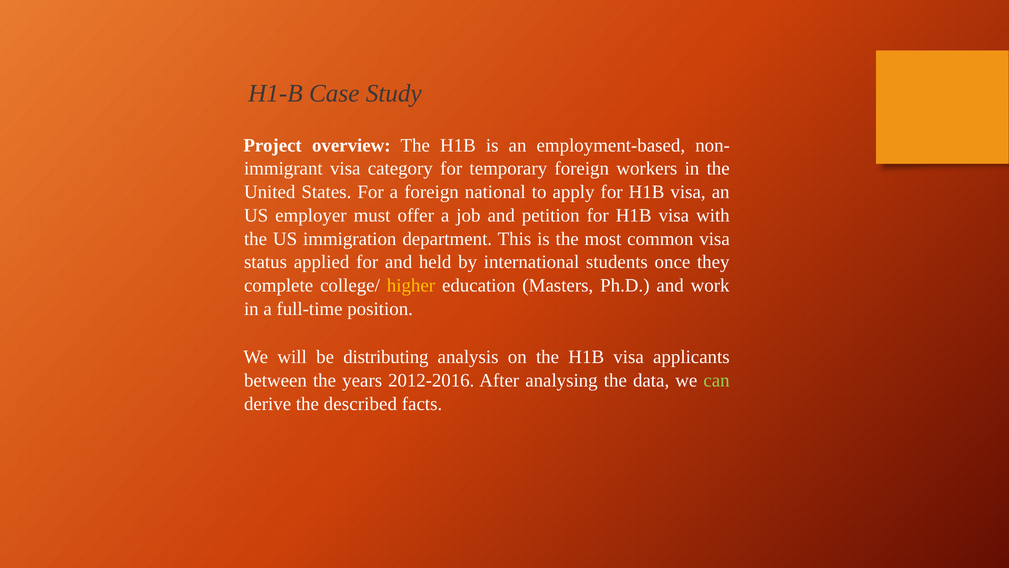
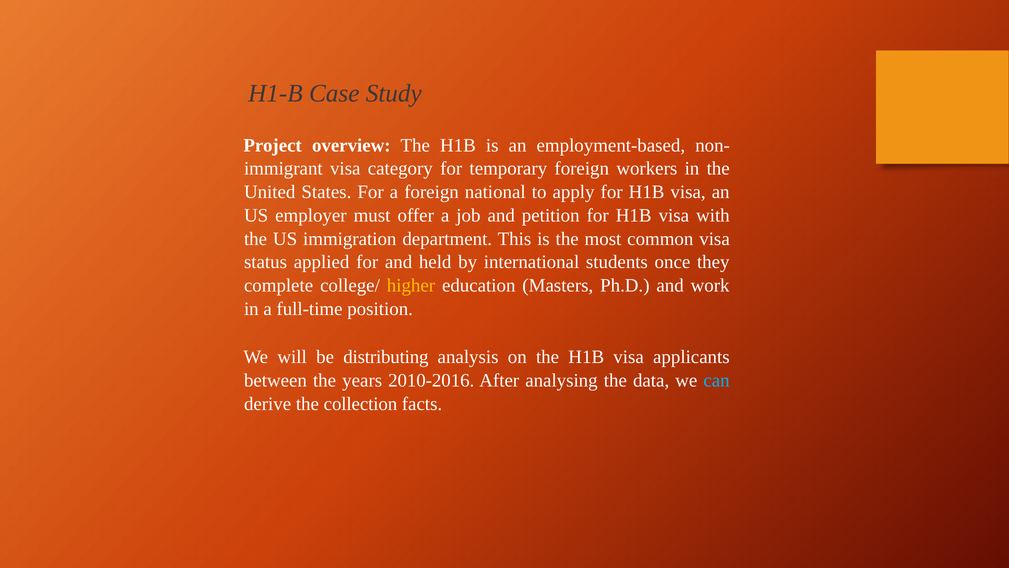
2012-2016: 2012-2016 -> 2010-2016 (431, 380)
can colour: light green -> light blue (717, 380)
described: described -> collection (360, 404)
